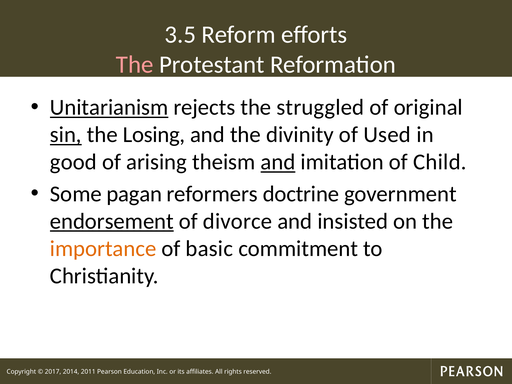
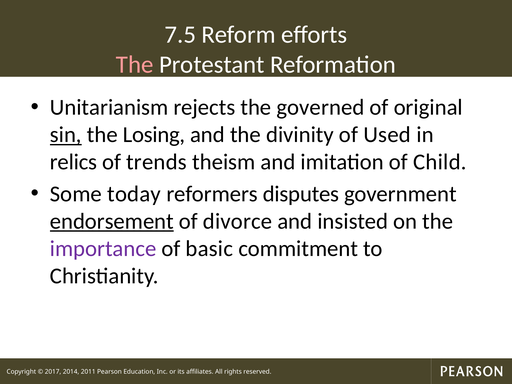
3.5: 3.5 -> 7.5 (180, 35)
Unitarianism underline: present -> none (109, 107)
struggled: struggled -> governed (320, 107)
good: good -> relics (74, 162)
arising: arising -> trends (156, 162)
and underline: present -> none (278, 162)
pagan: pagan -> today (134, 194)
doctrine: doctrine -> disputes (301, 194)
importance colour: orange -> purple (103, 249)
